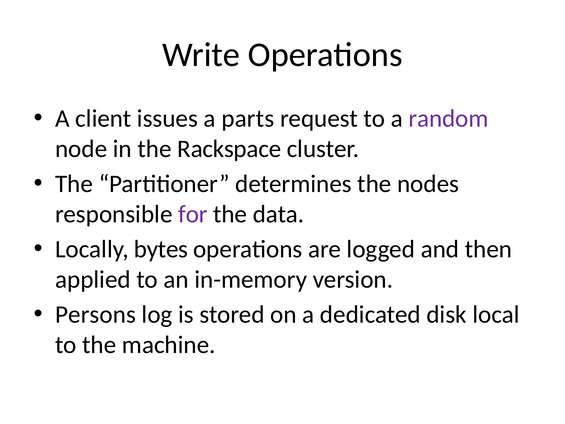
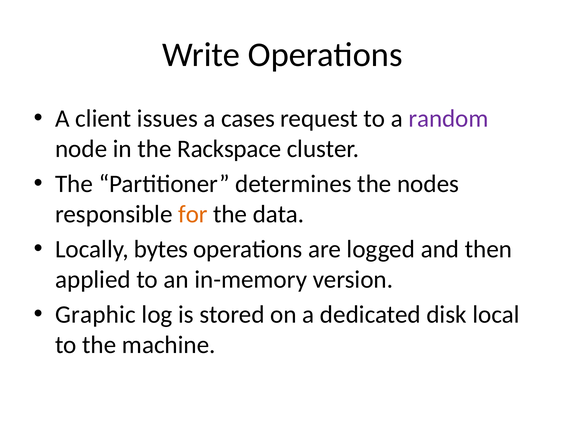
parts: parts -> cases (248, 119)
for colour: purple -> orange (193, 214)
Persons: Persons -> Graphic (95, 314)
